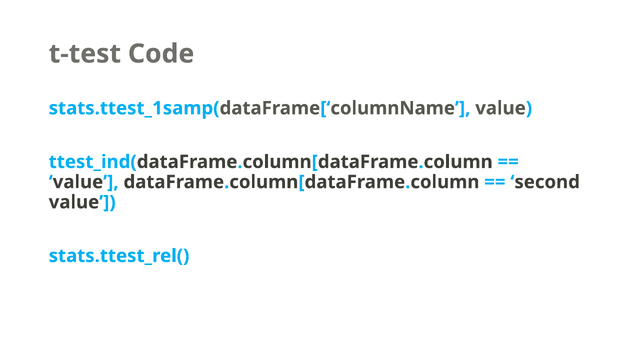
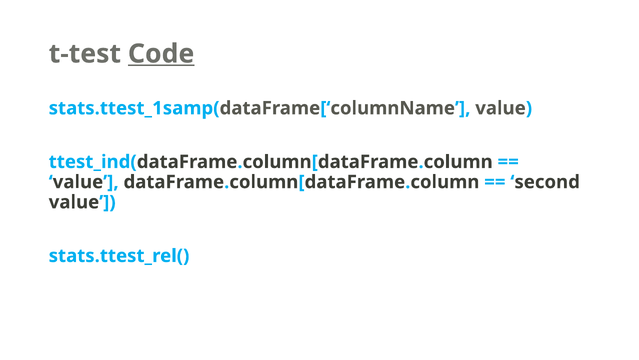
Code underline: none -> present (161, 54)
